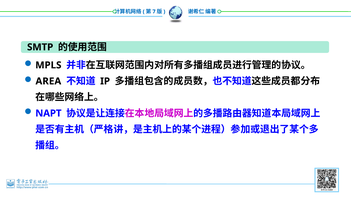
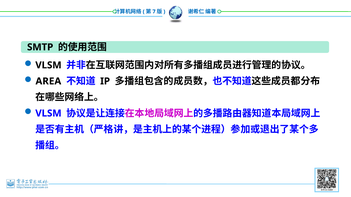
MPLS: MPLS -> VLSM (48, 65)
NAPT: NAPT -> VLSM (48, 114)
